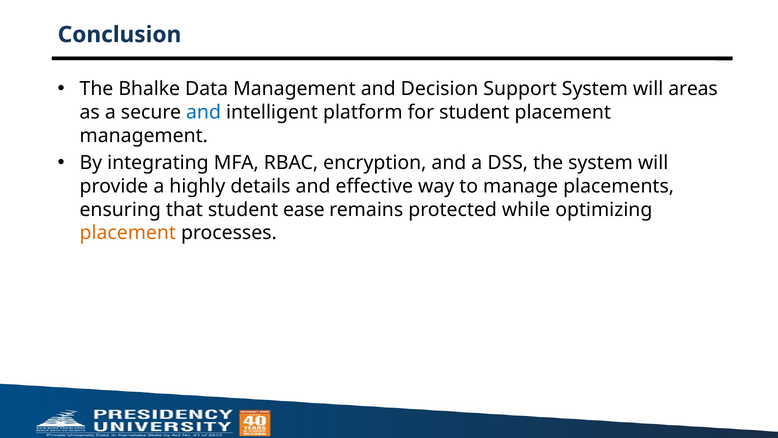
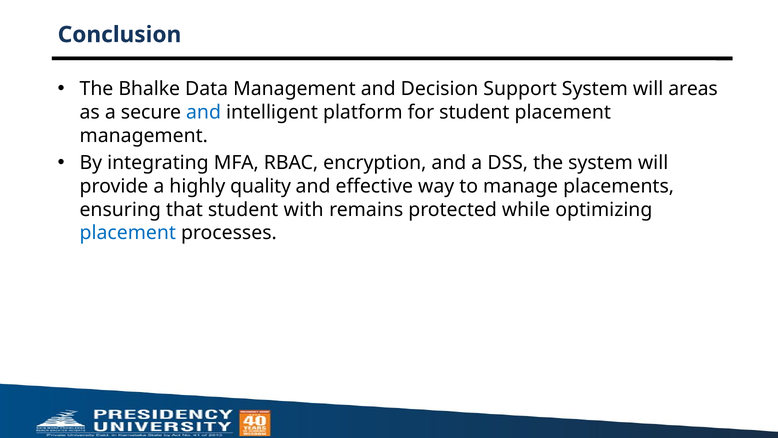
details: details -> quality (261, 186)
ease: ease -> with (304, 209)
placement colour: orange -> blue (128, 233)
